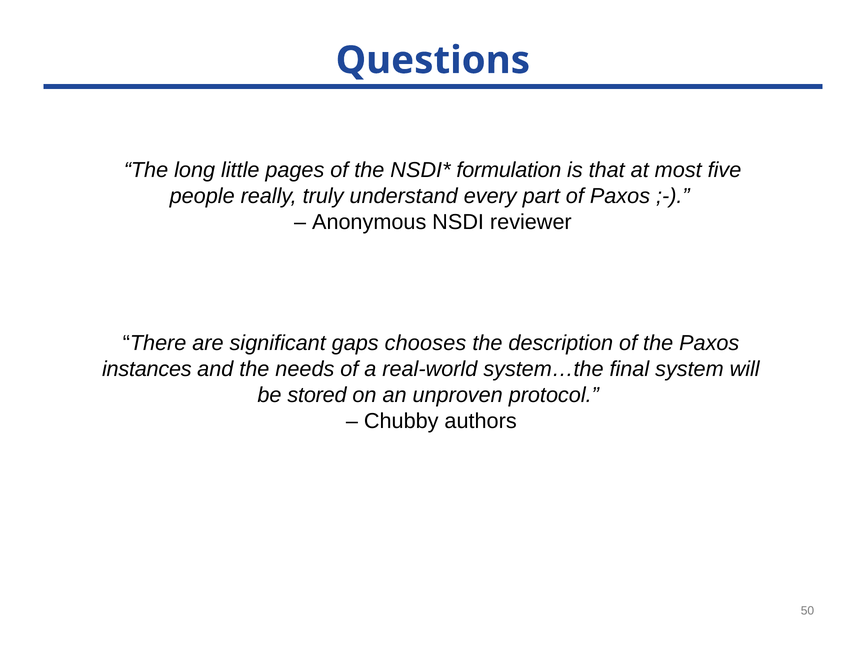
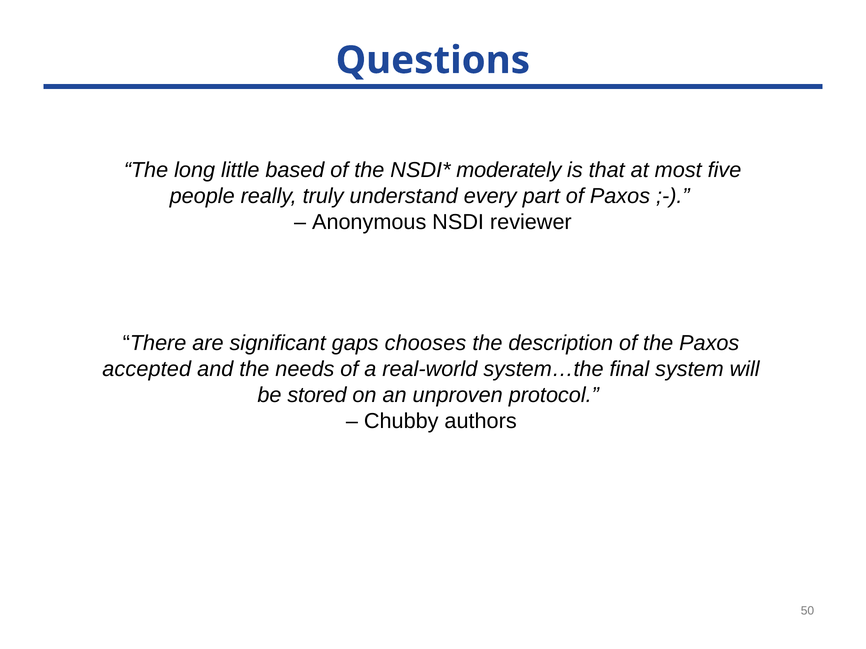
pages: pages -> based (295, 170)
formulation: formulation -> moderately (509, 170)
instances: instances -> accepted (147, 369)
